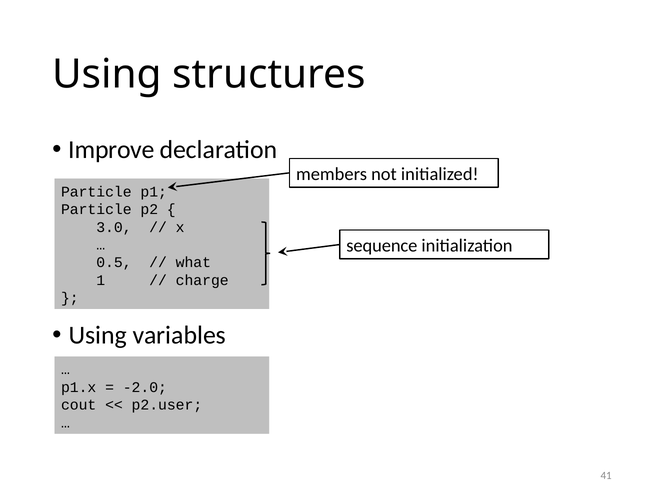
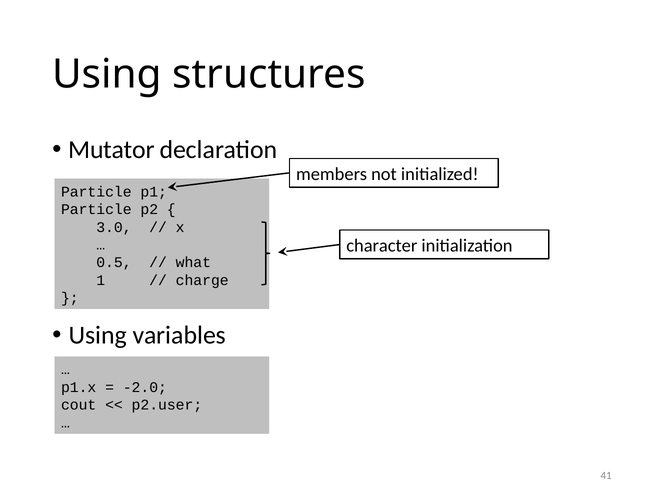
Improve: Improve -> Mutator (112, 150)
sequence: sequence -> character (382, 246)
